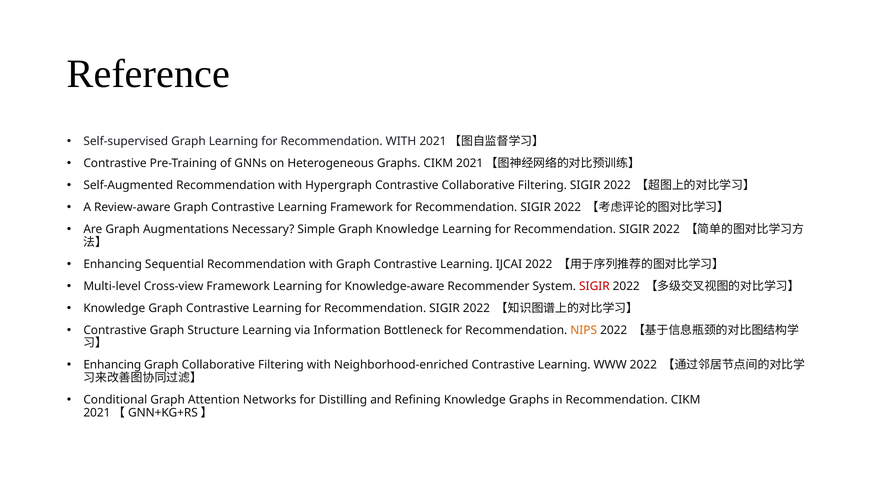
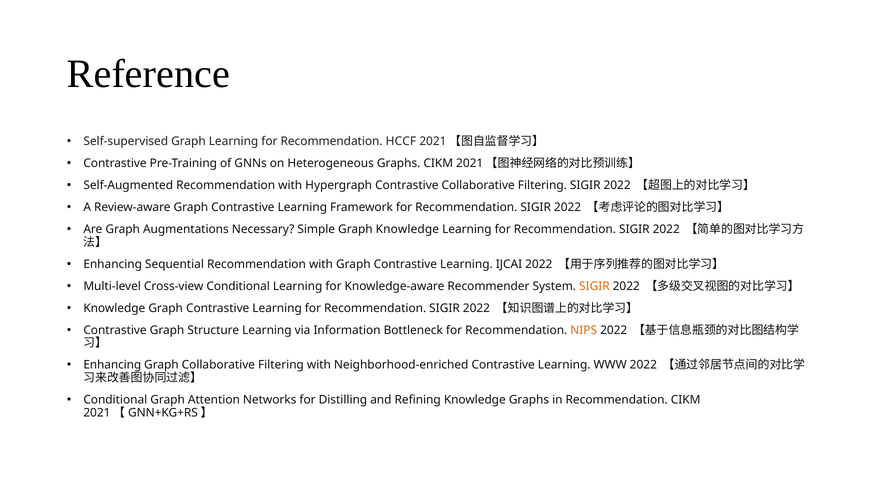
for Recommendation WITH: WITH -> HCCF (401, 141)
Cross-view Framework: Framework -> Conditional (238, 286)
SIGIR colour: red -> orange (594, 286)
